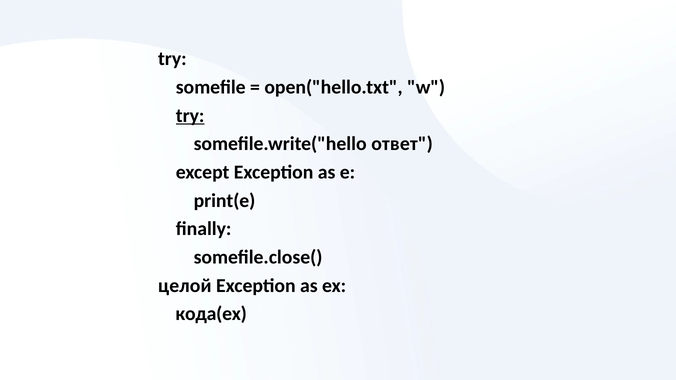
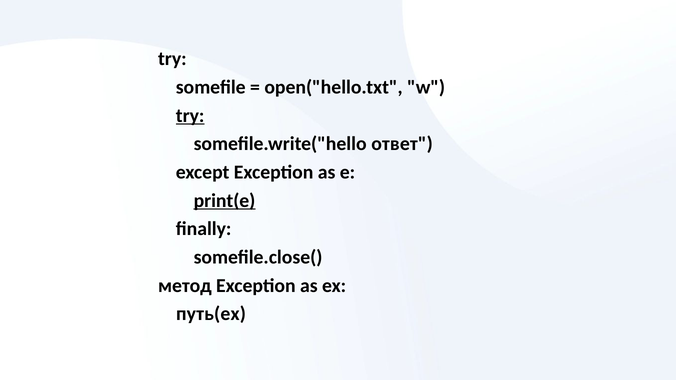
print(e underline: none -> present (225, 201)
целой: целой -> метод (185, 286)
кода(ex: кода(ex -> путь(ex (211, 314)
